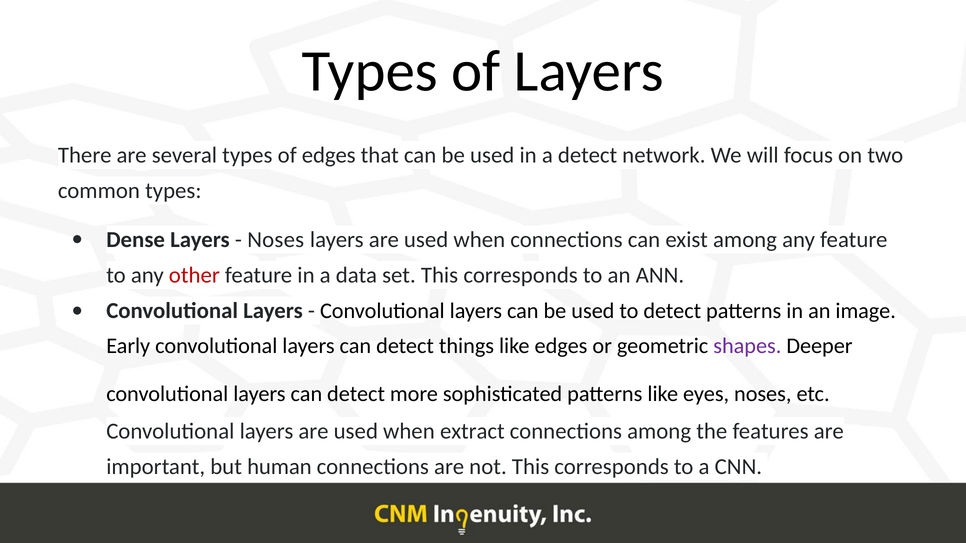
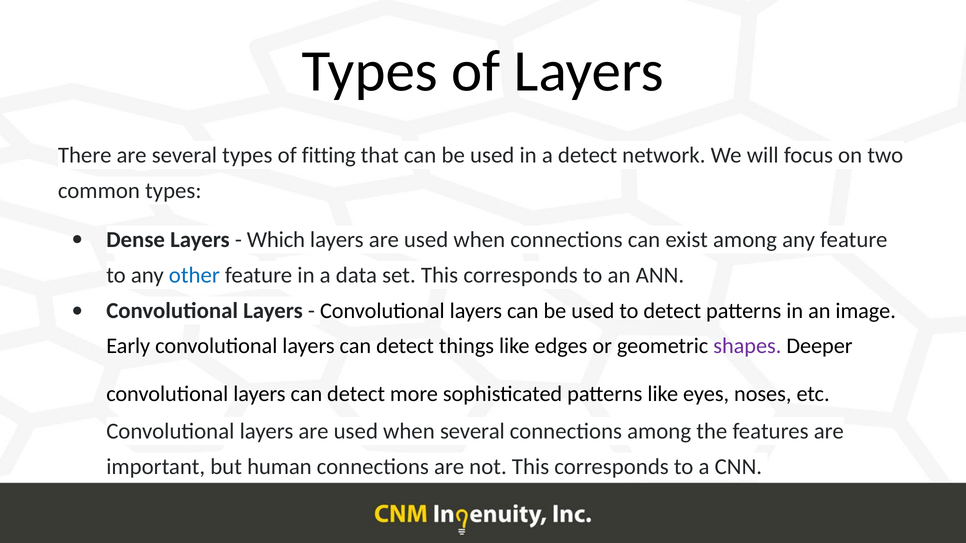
of edges: edges -> fitting (329, 155)
Noses: Noses -> Which (276, 240)
other colour: red -> blue (194, 275)
when extract: extract -> several (472, 432)
